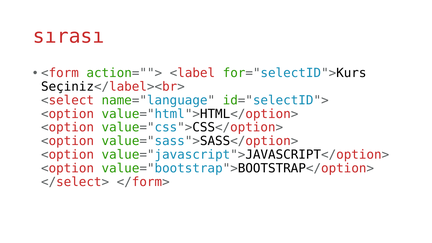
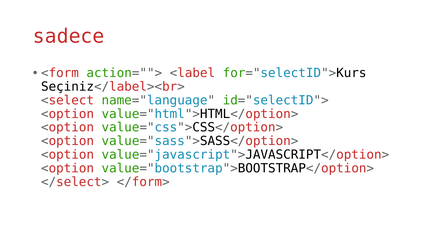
sırası: sırası -> sadece (69, 36)
